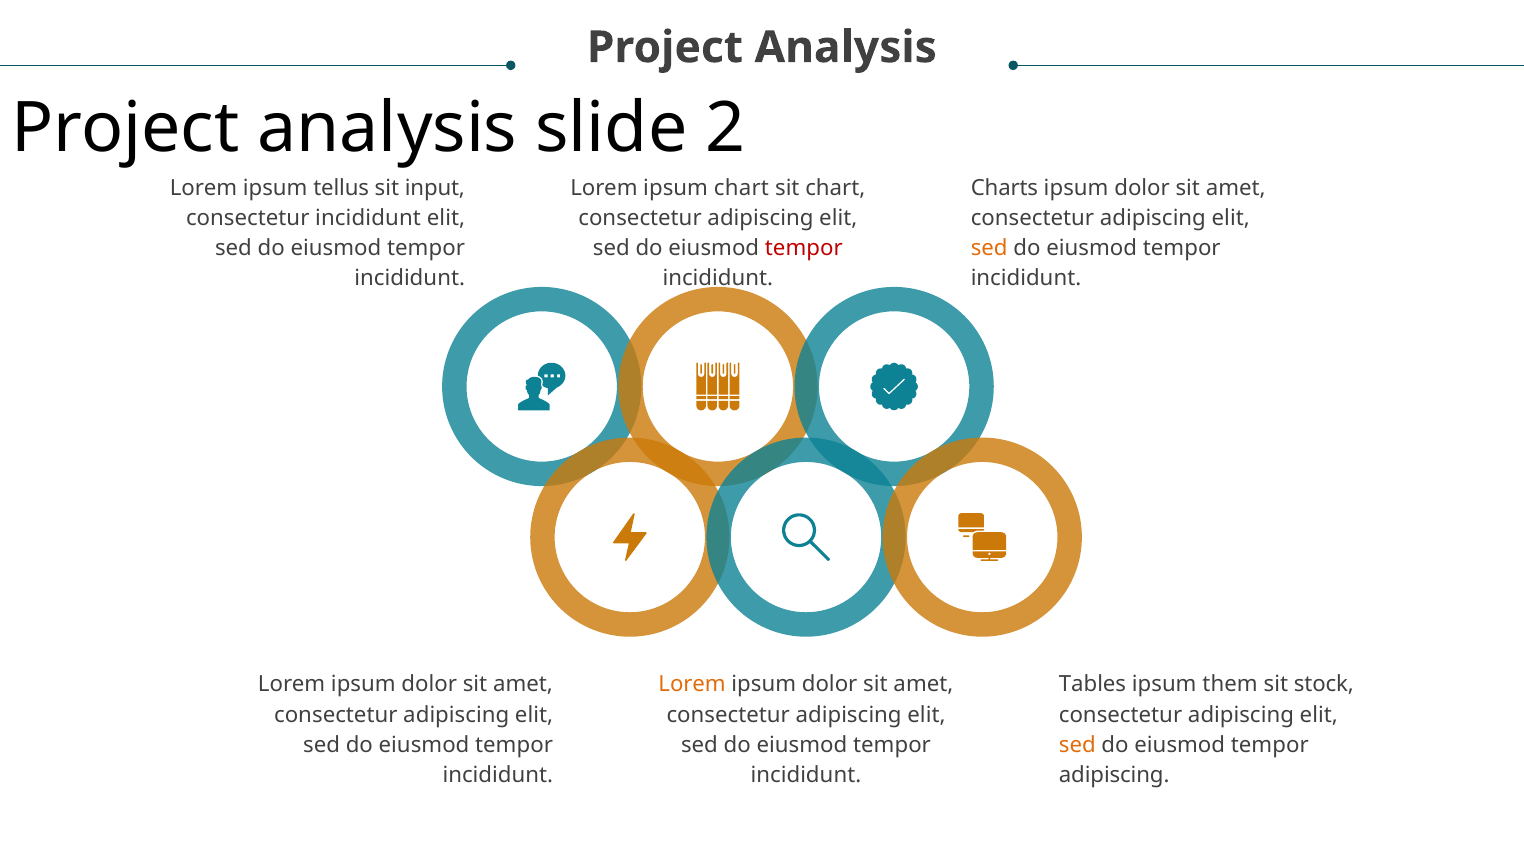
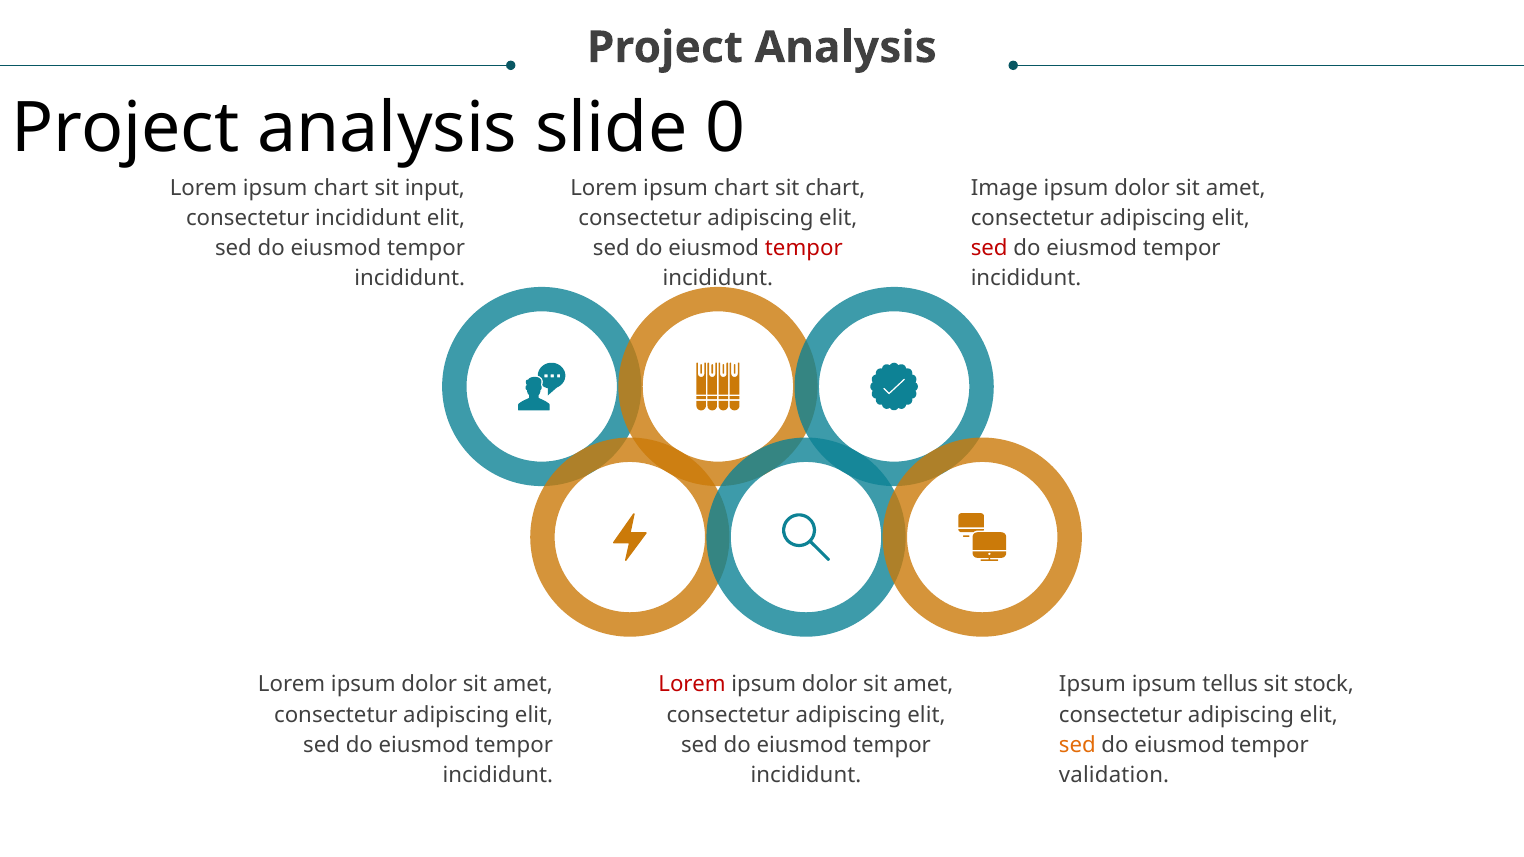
2: 2 -> 0 (725, 128)
tellus: tellus -> chart (341, 188)
Charts: Charts -> Image (1004, 188)
sed colour: orange -> red (989, 248)
Lorem colour: orange -> red (692, 685)
Tables: Tables -> Ipsum (1092, 685)
them: them -> tellus (1230, 685)
adipiscing: adipiscing -> validation (1114, 775)
